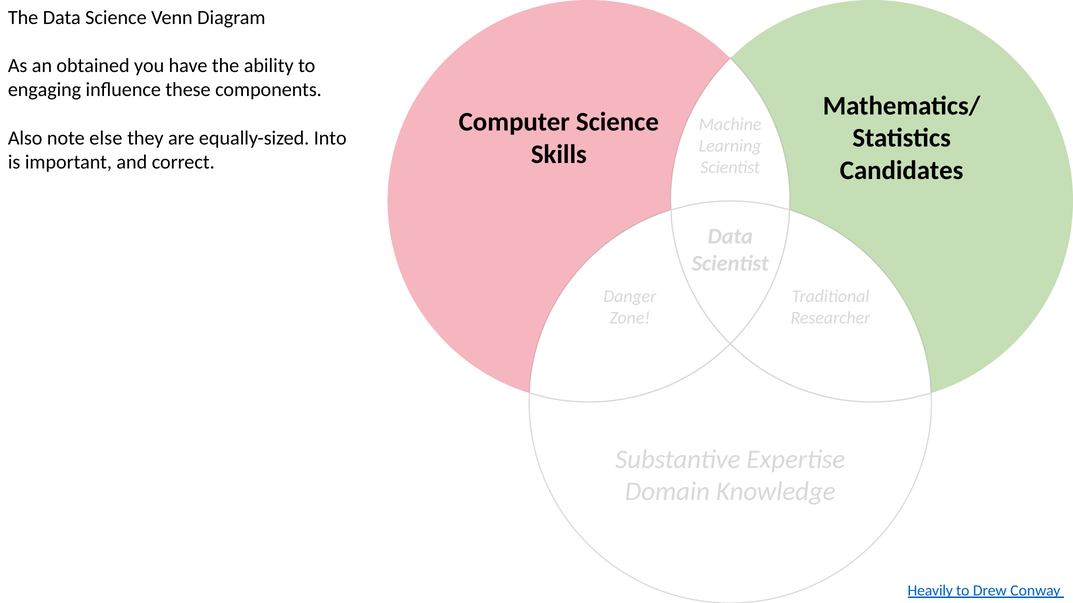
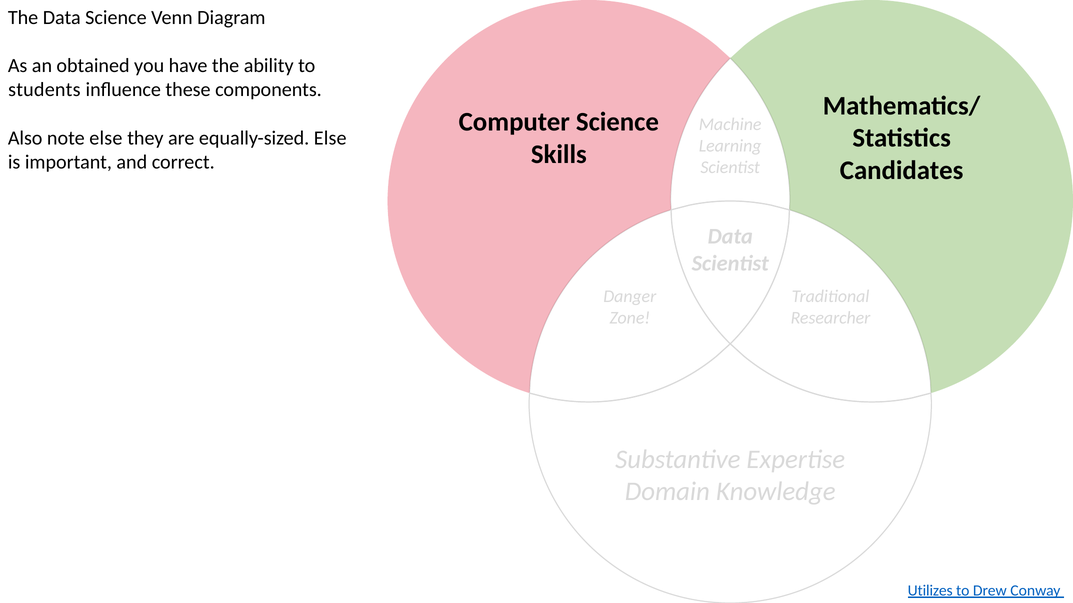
engaging: engaging -> students (44, 90)
equally-sized Into: Into -> Else (330, 138)
Heavily: Heavily -> Utilizes (930, 591)
